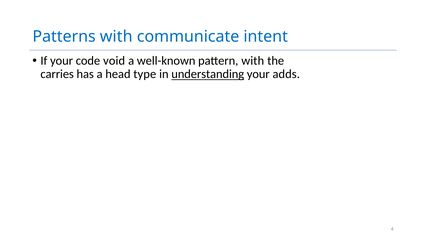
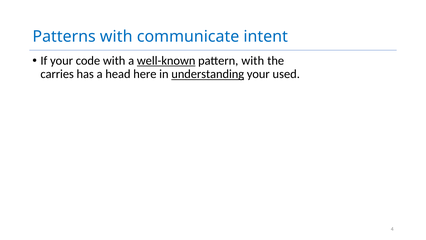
code void: void -> with (114, 61)
well-known underline: none -> present (166, 61)
type: type -> here (145, 74)
adds: adds -> used (286, 74)
